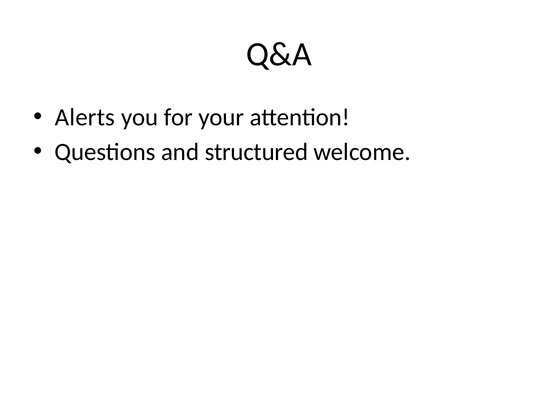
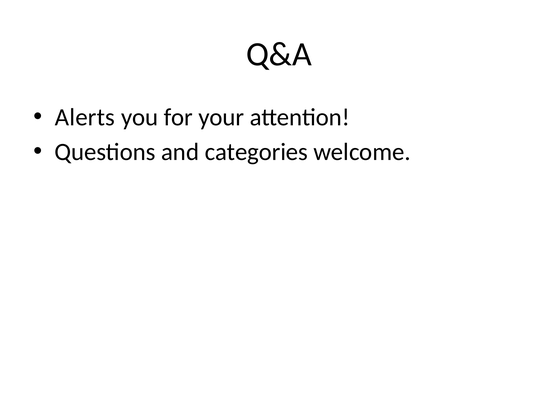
structured: structured -> categories (256, 152)
